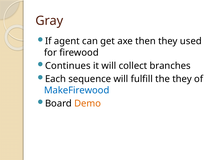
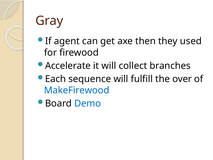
Continues: Continues -> Accelerate (68, 66)
the they: they -> over (182, 79)
Demo colour: orange -> blue (88, 103)
